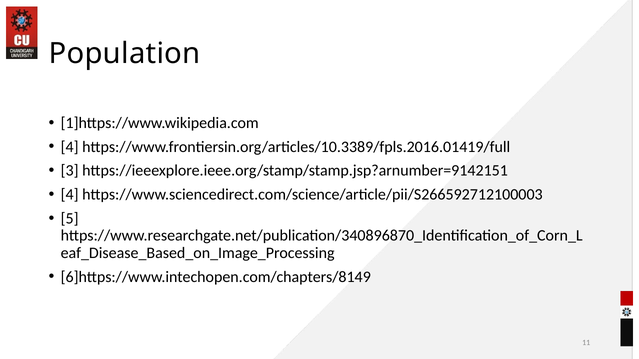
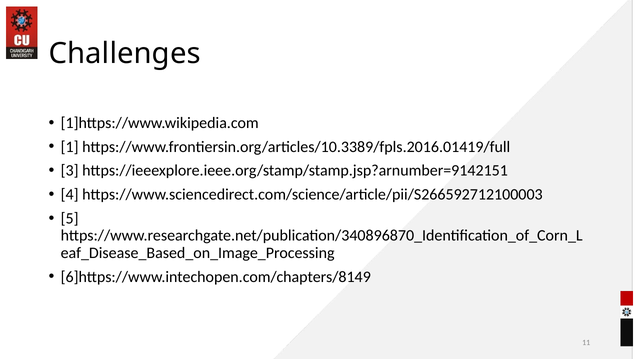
Population: Population -> Challenges (125, 54)
4: 4 -> 1 (70, 147)
